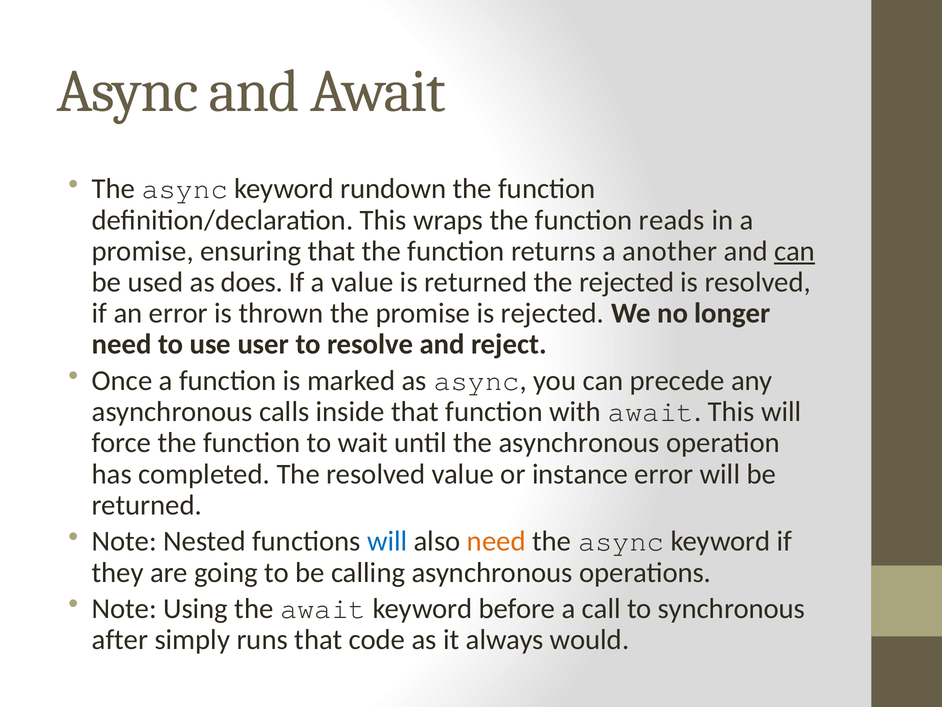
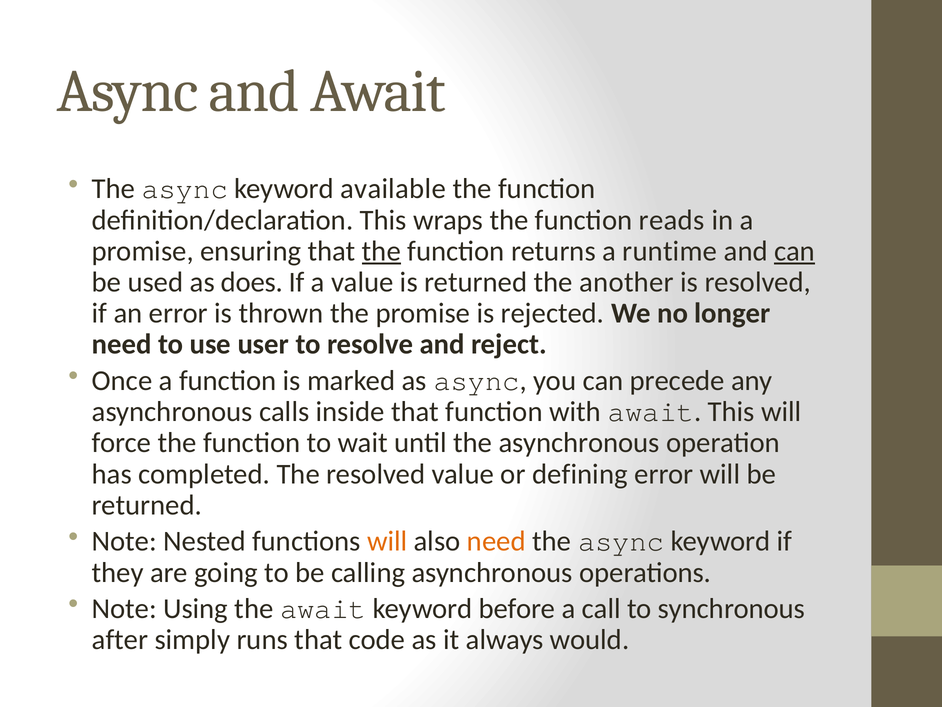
rundown: rundown -> available (393, 189)
the underline: none -> present (381, 251)
another: another -> runtime (670, 251)
the rejected: rejected -> another (626, 282)
instance: instance -> defining (580, 474)
will colour: blue -> orange (387, 541)
